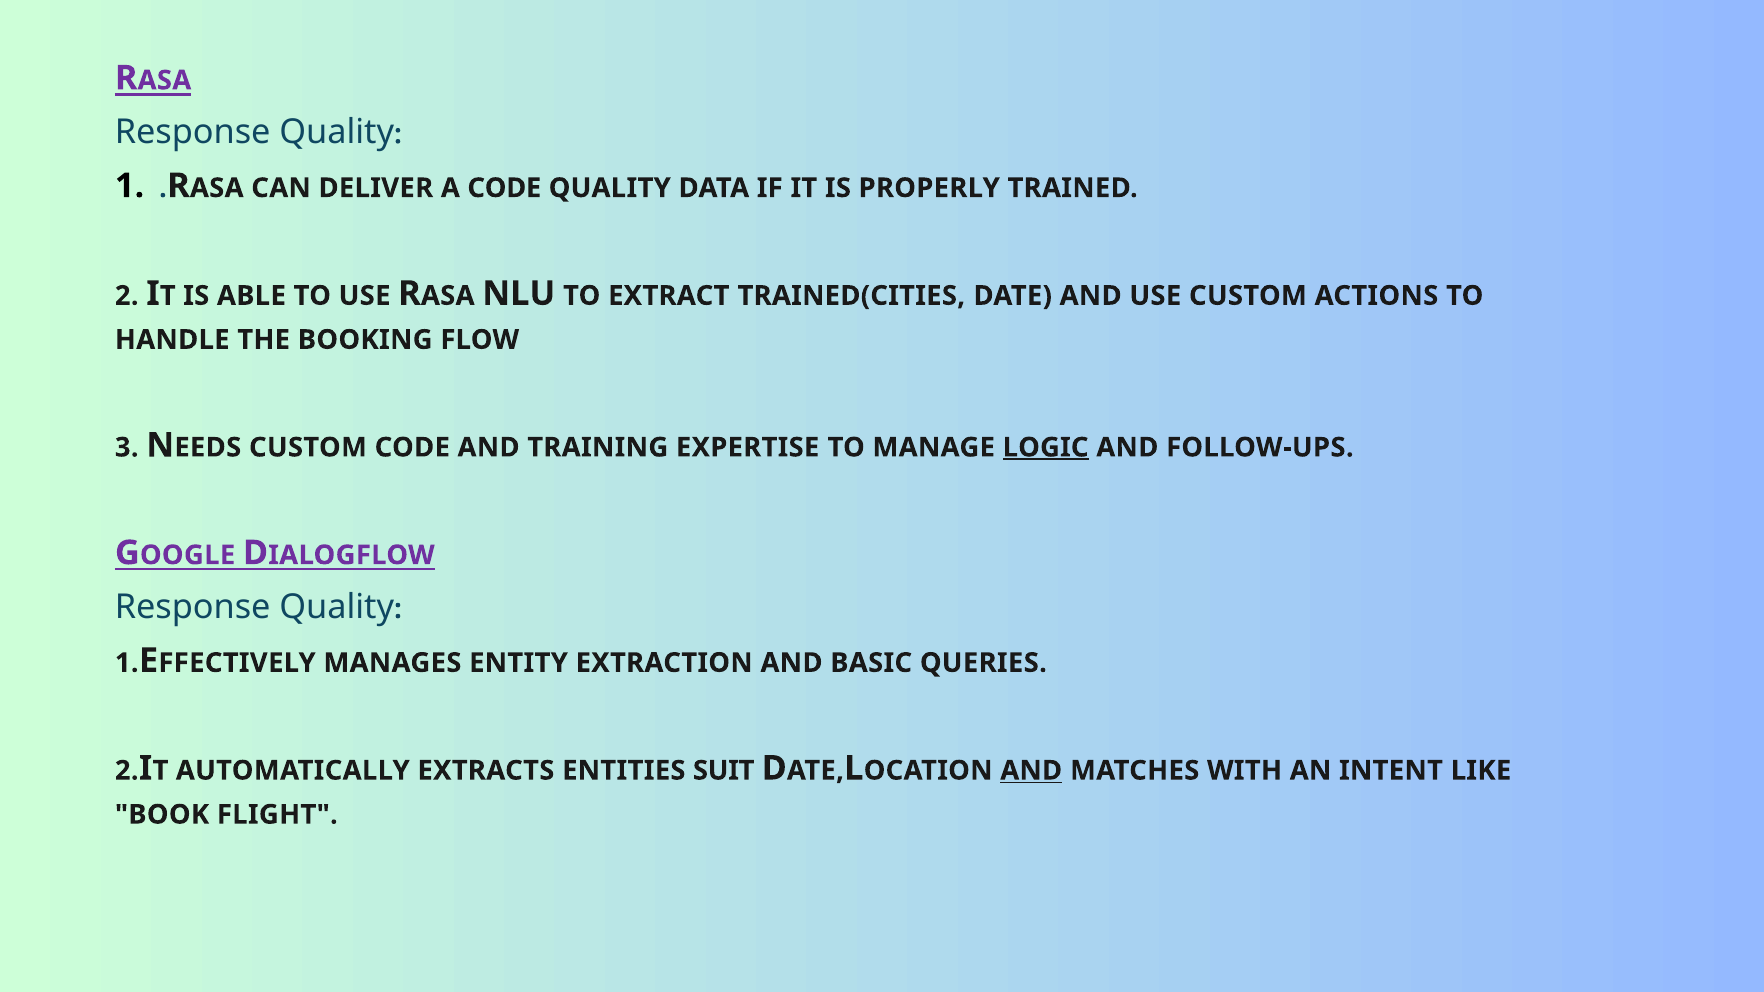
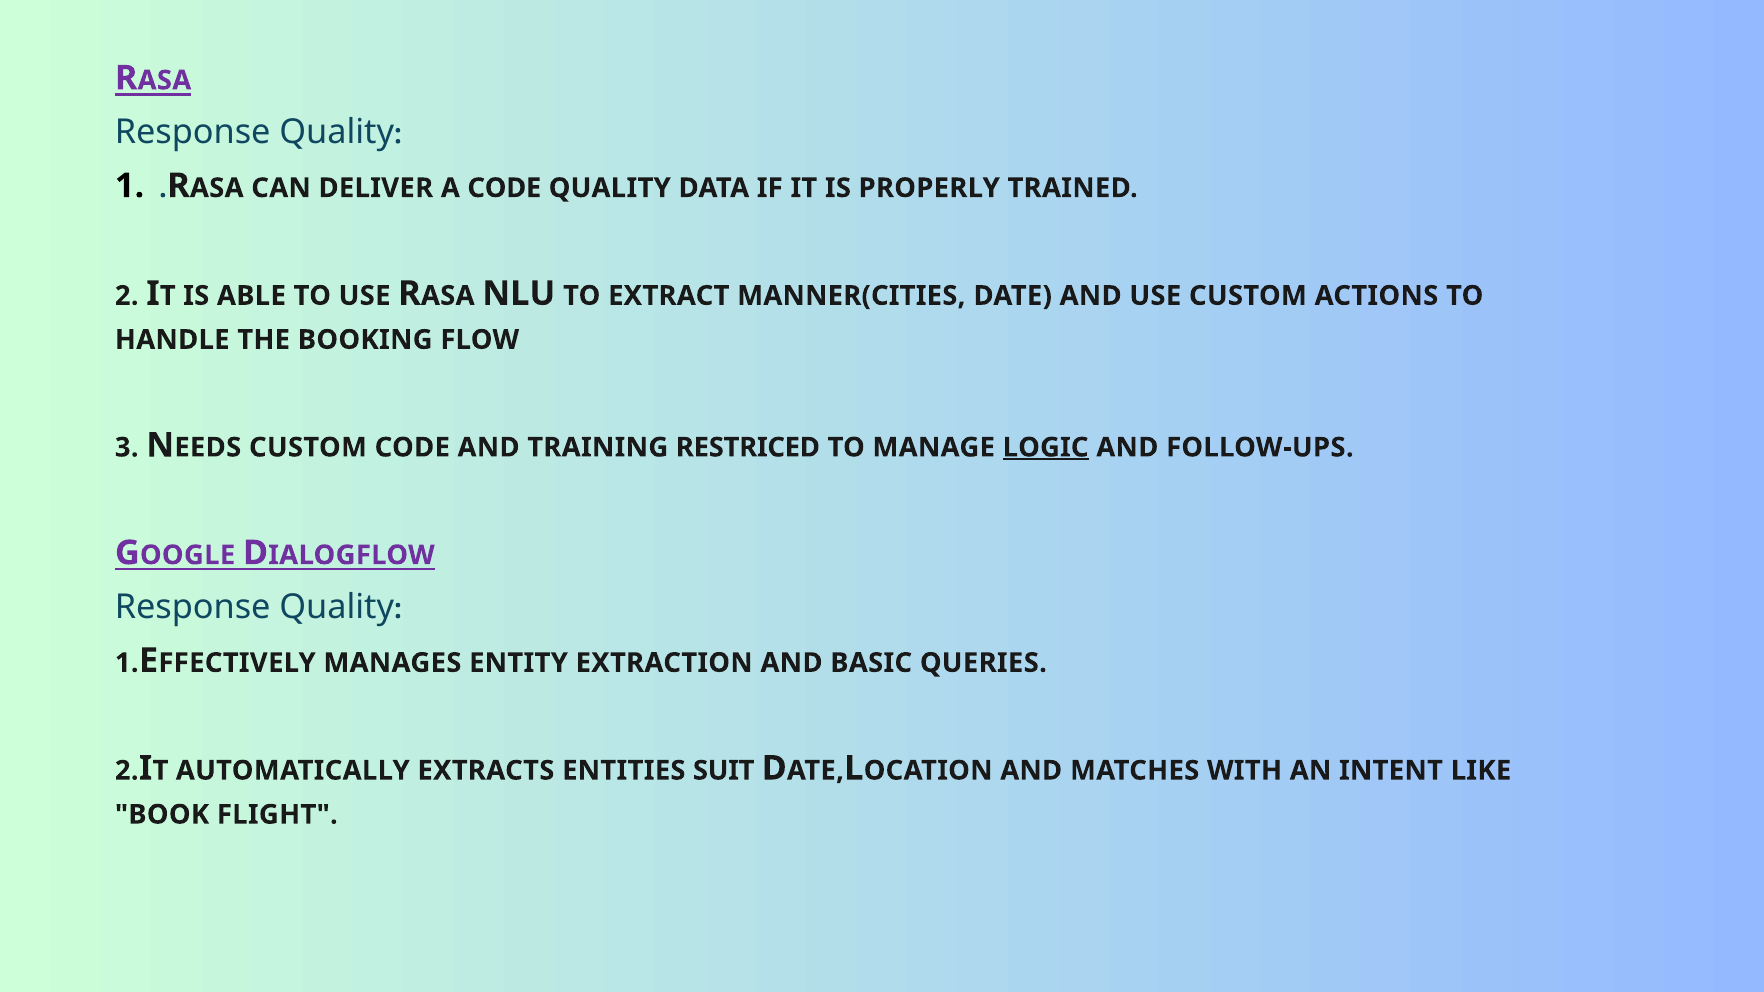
TRAINED(CITIES: TRAINED(CITIES -> MANNER(CITIES (851, 296)
EXPERTISE: EXPERTISE -> RESTRICED (748, 448)
AND underline: present -> none (1031, 771)
